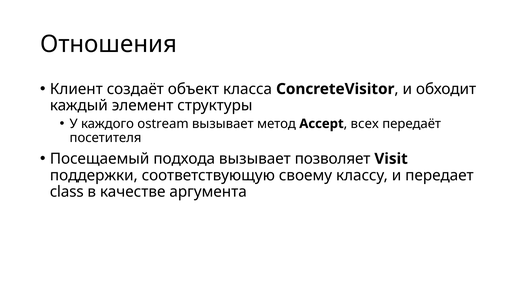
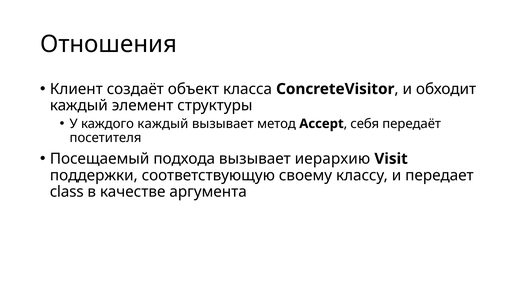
каждого ostream: ostream -> каждый (163, 123)
всех: всех -> себя (365, 123)
позволяет: позволяет -> иерархию (332, 158)
